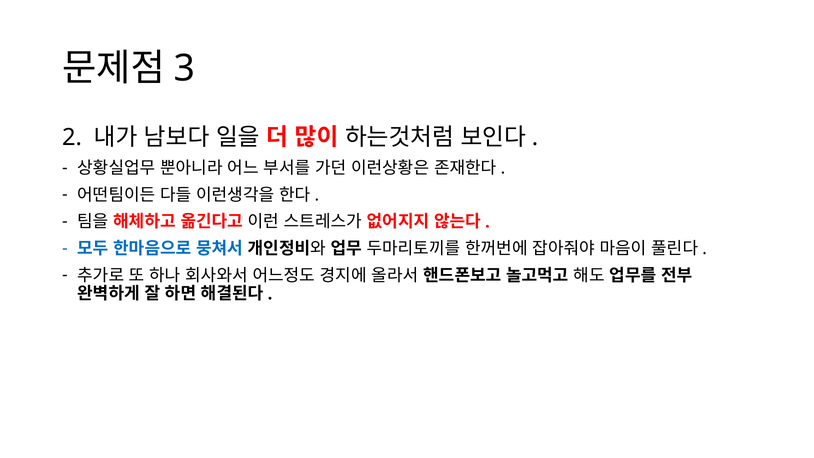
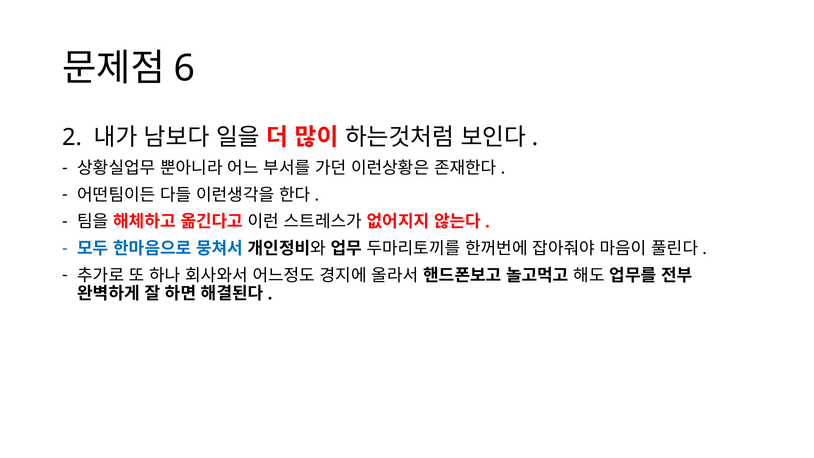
3: 3 -> 6 (185, 68)
